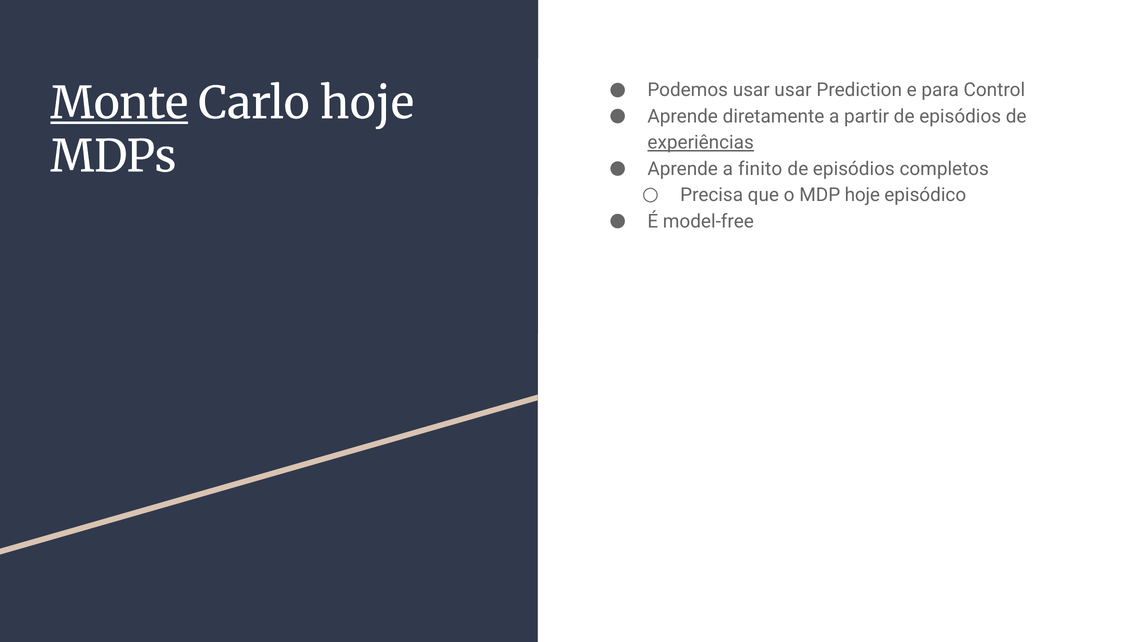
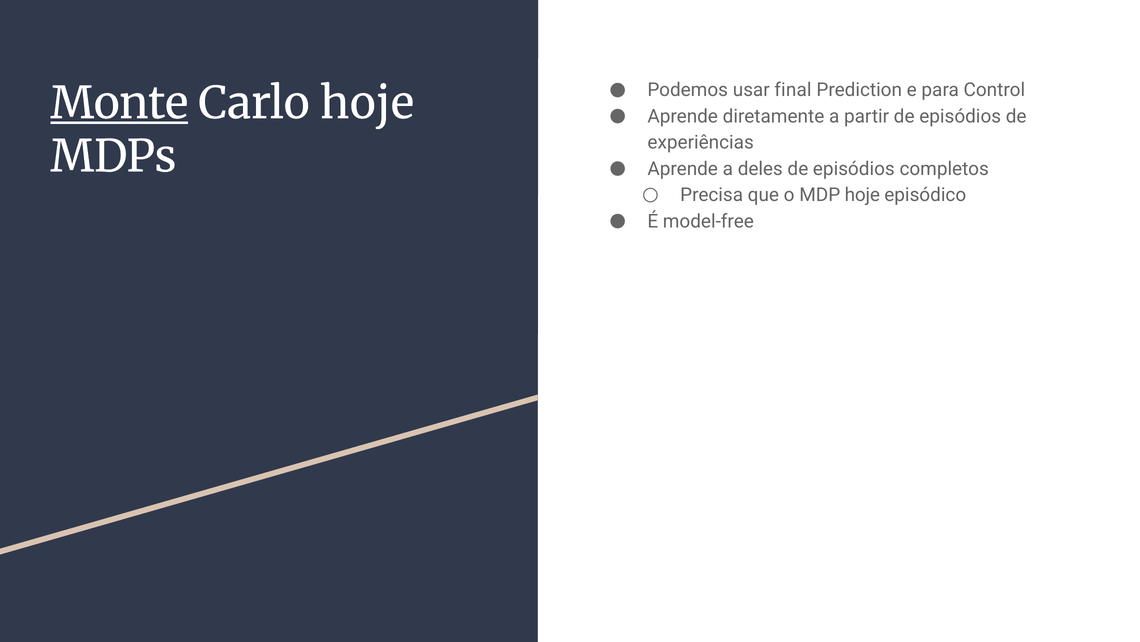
usar usar: usar -> final (793, 90)
experiências underline: present -> none (701, 142)
finito: finito -> deles (760, 169)
